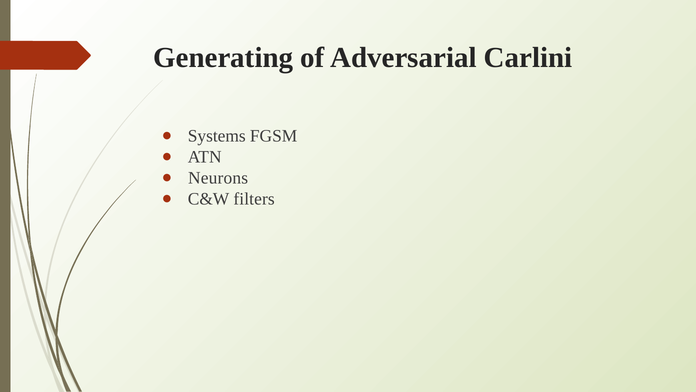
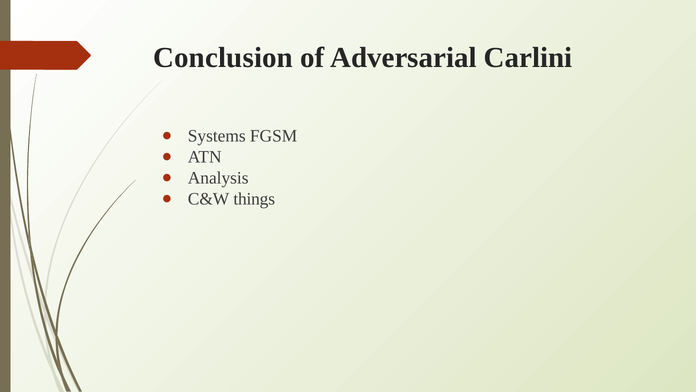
Generating: Generating -> Conclusion (223, 58)
Neurons: Neurons -> Analysis (218, 178)
filters: filters -> things (254, 199)
